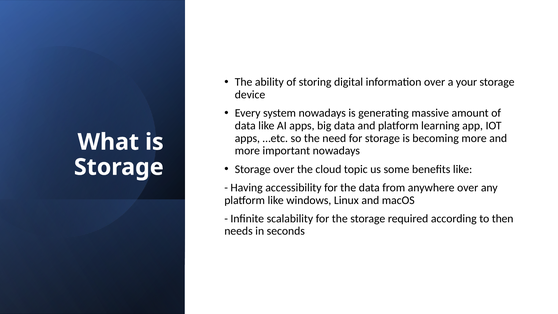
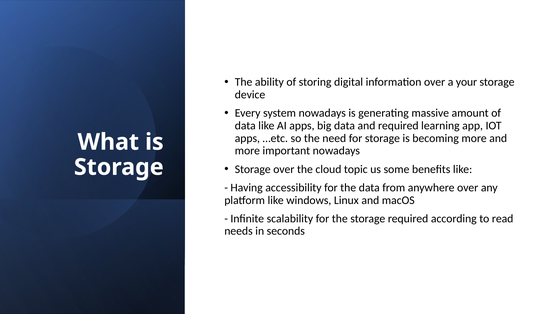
and platform: platform -> required (398, 126)
then: then -> read (503, 218)
